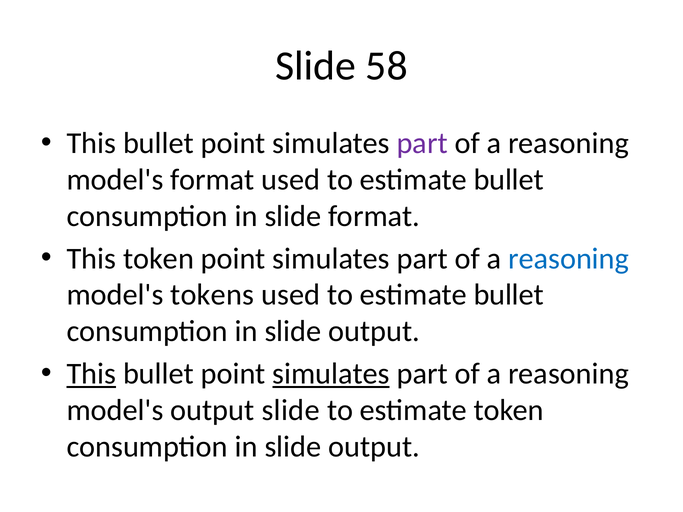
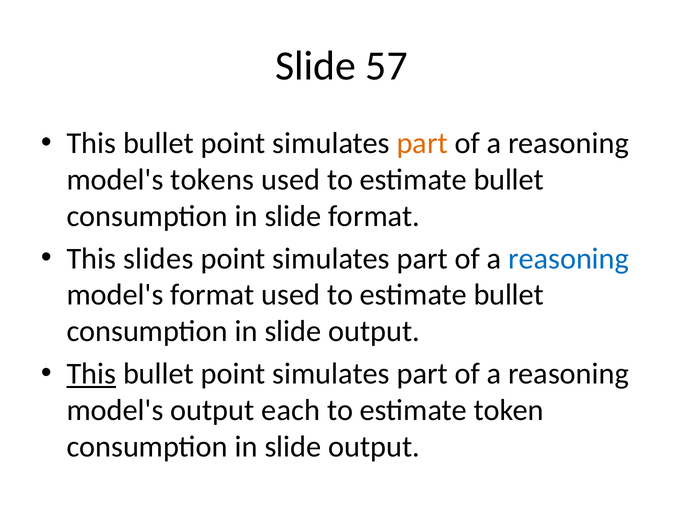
58: 58 -> 57 (387, 66)
part colour: purple -> orange (422, 143)
model's format: format -> tokens (212, 180)
This token: token -> slides (158, 259)
model's tokens: tokens -> format (212, 295)
simulates underline: present -> none (331, 374)
output slide: slide -> each (291, 410)
